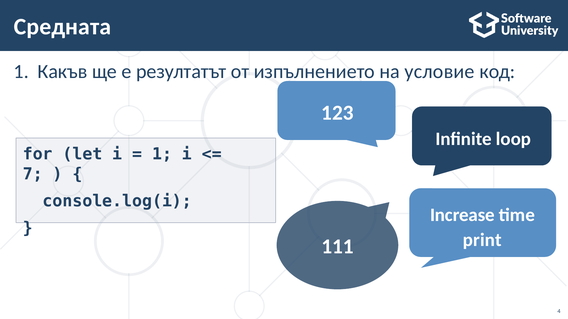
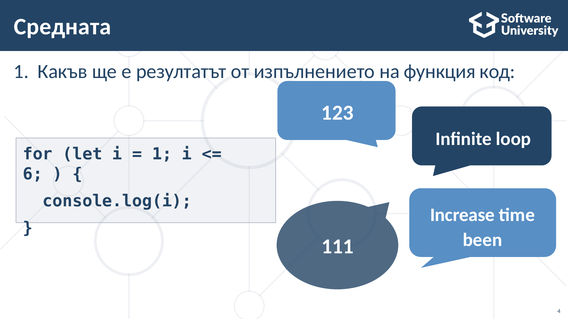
условие: условие -> функция (440, 72)
7: 7 -> 6 (33, 174)
print: print -> been (482, 240)
